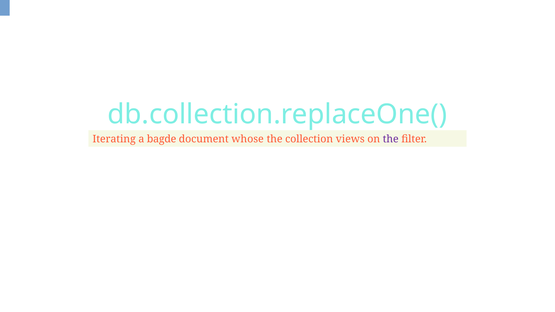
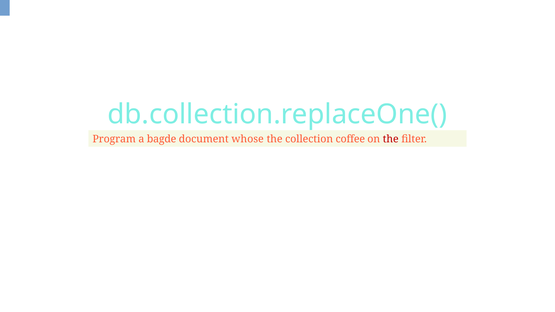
Iterating: Iterating -> Program (114, 139)
views: views -> coffee (350, 139)
the colour: purple -> red (391, 139)
